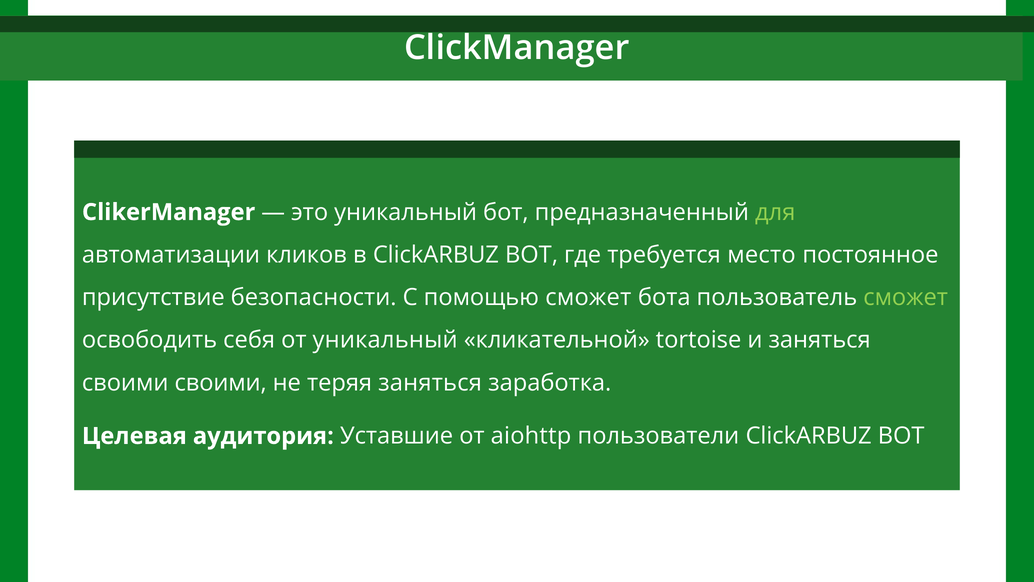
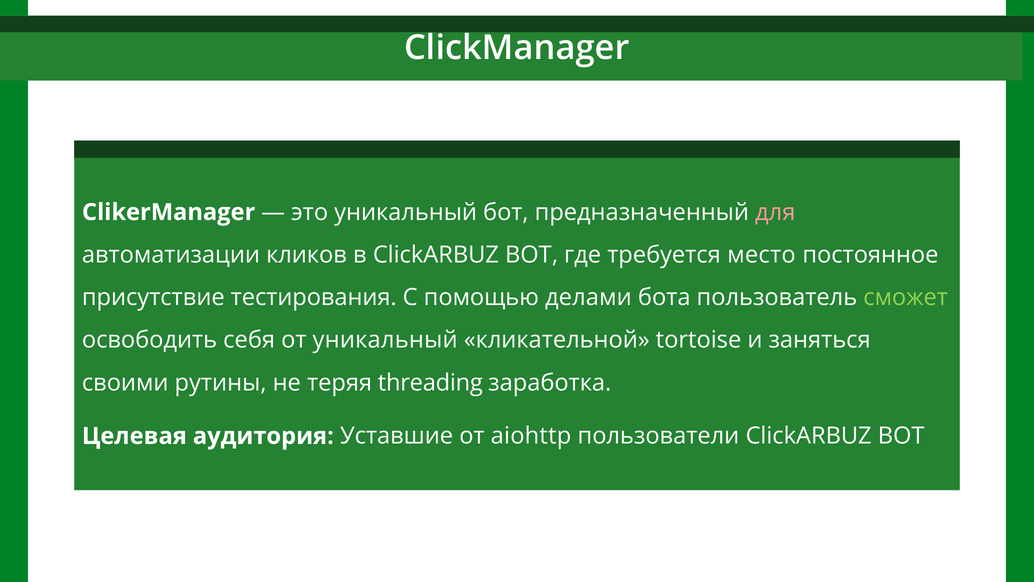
для colour: light green -> pink (775, 212)
безопасности: безопасности -> тестирования (314, 297)
помощью сможет: сможет -> делами (588, 297)
своими своими: своими -> рутины (221, 382)
теряя заняться: заняться -> threading (430, 382)
